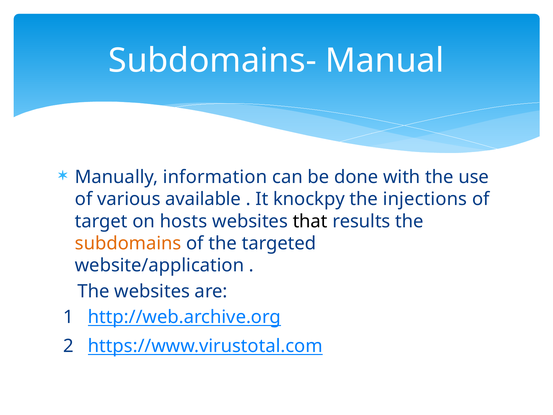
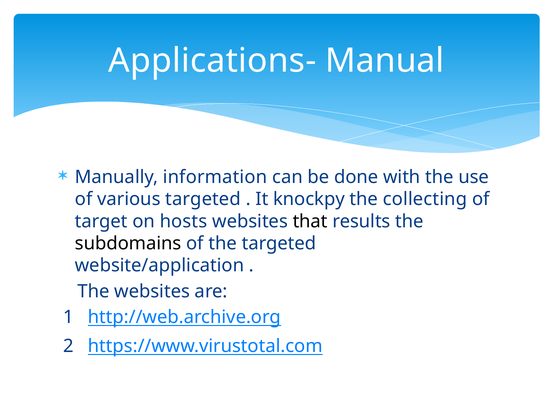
Subdomains-: Subdomains- -> Applications- (212, 61)
various available: available -> targeted (203, 199)
injections: injections -> collecting (425, 199)
subdomains colour: orange -> black (128, 243)
